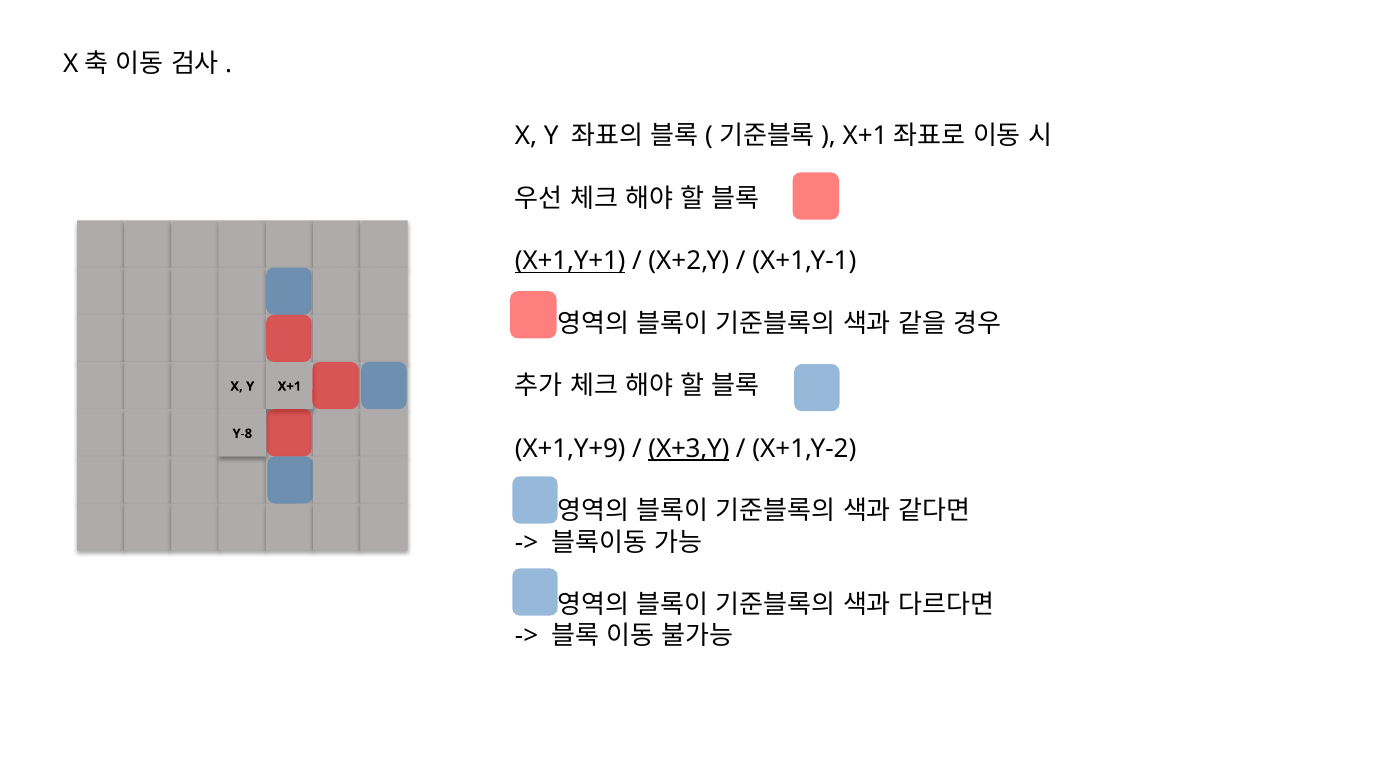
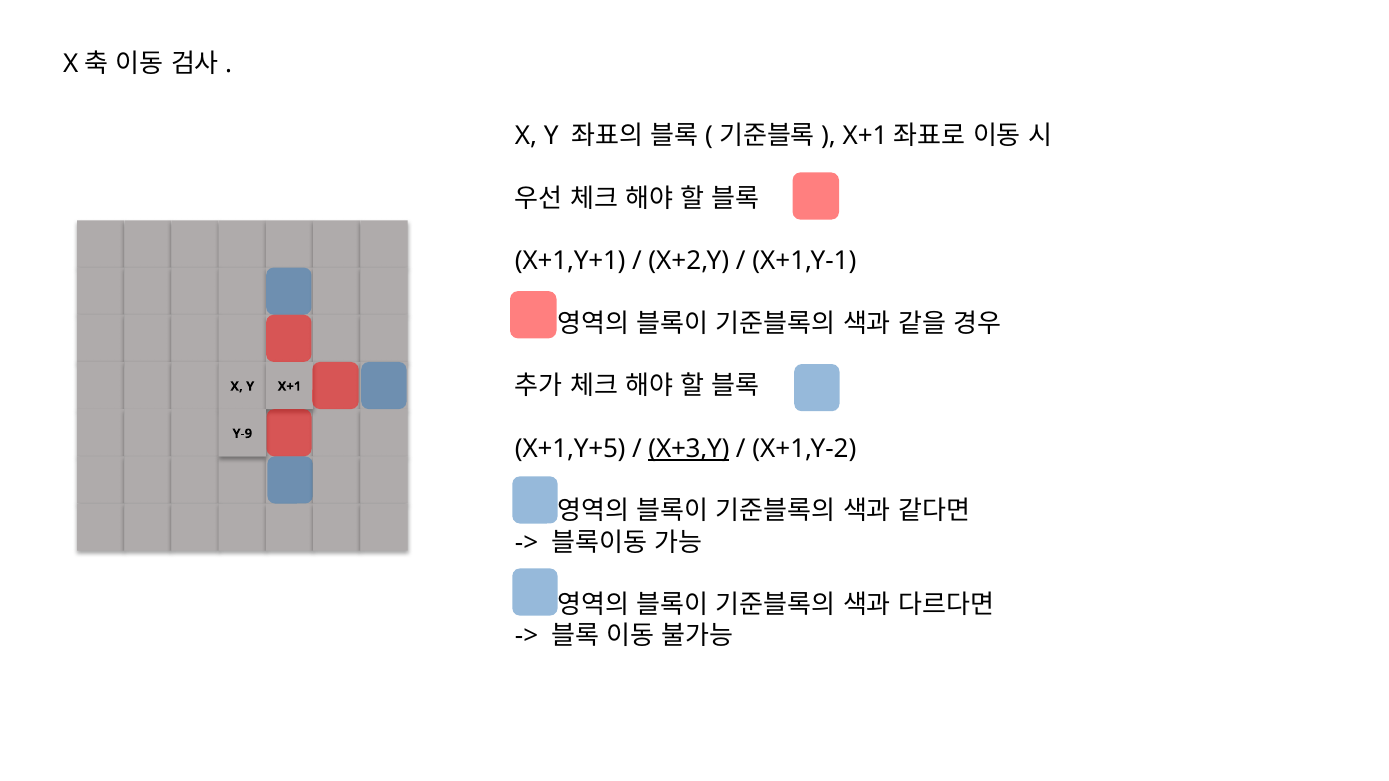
X+1,Y+1 underline: present -> none (570, 261)
Y-8: Y-8 -> Y-9 (242, 434)
X+1,Y+9: X+1,Y+9 -> X+1,Y+5 (570, 449)
